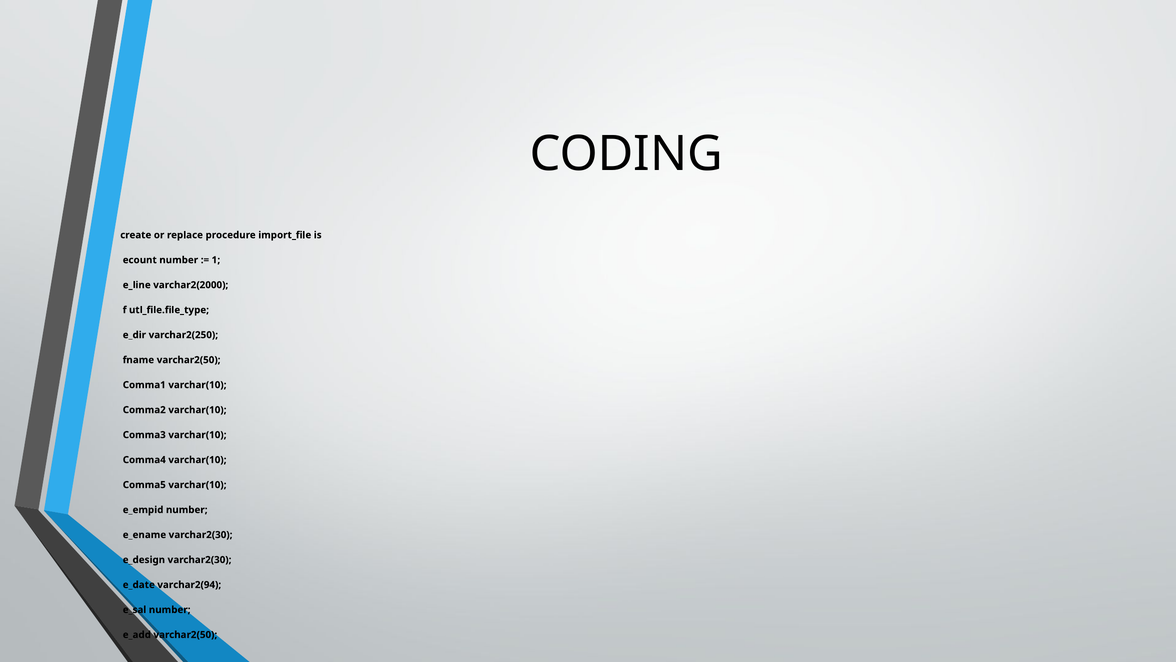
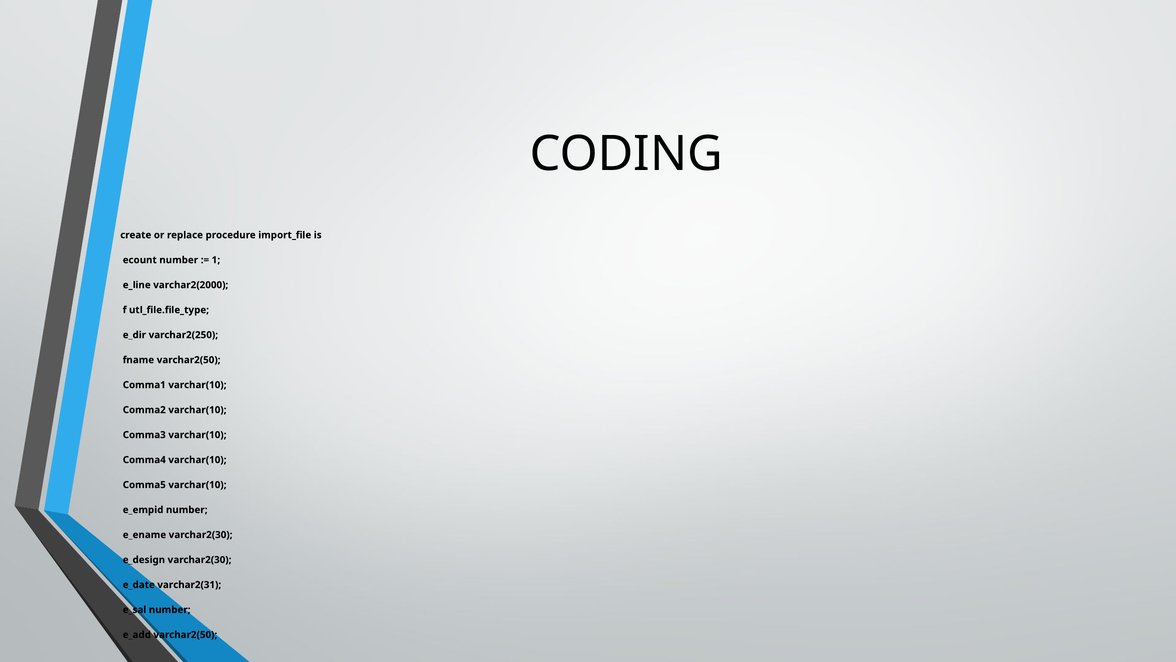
varchar2(94: varchar2(94 -> varchar2(31 (189, 584)
